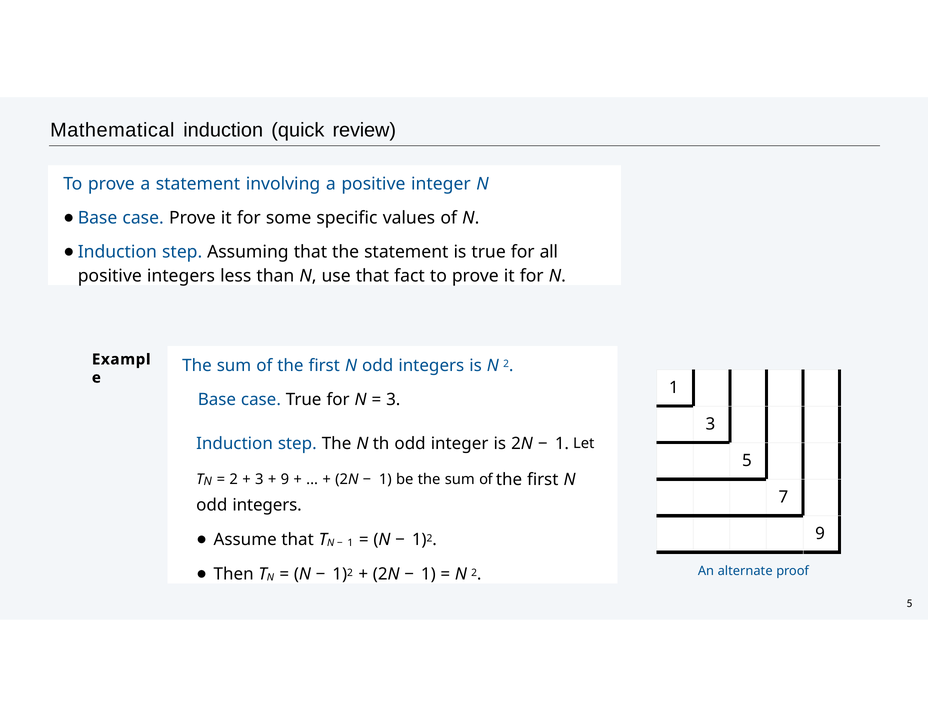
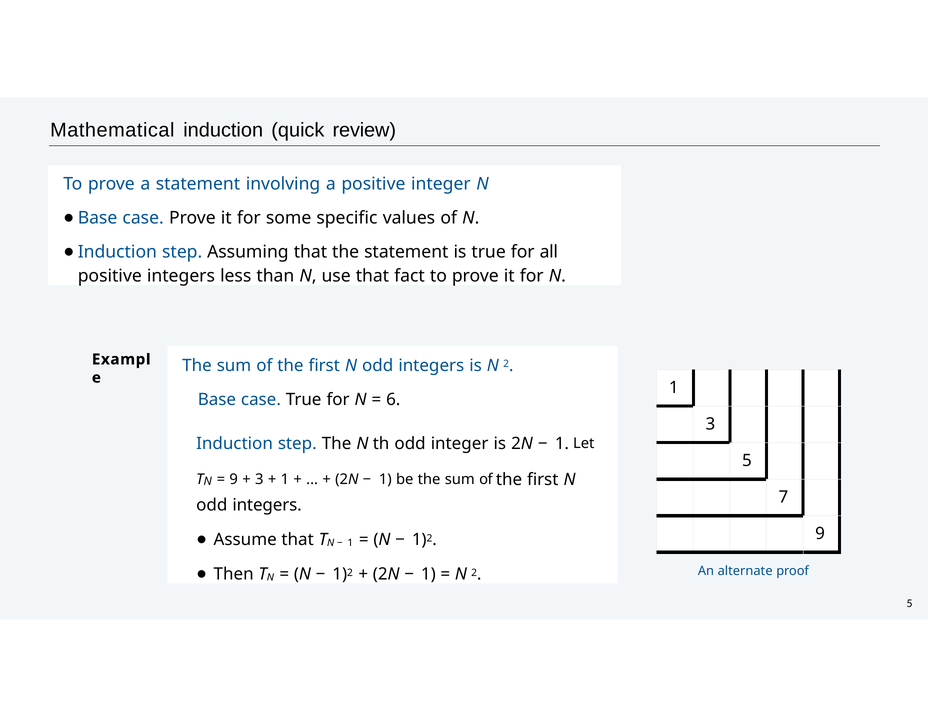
3: 3 -> 6 (393, 400)
2: 2 -> 9 (234, 480)
9: 9 -> 1 (285, 480)
